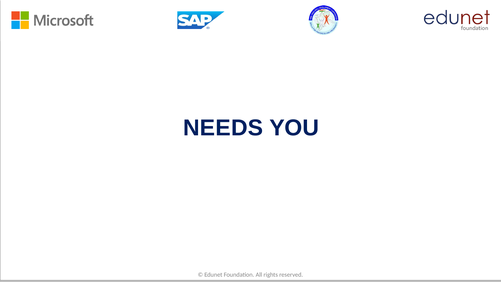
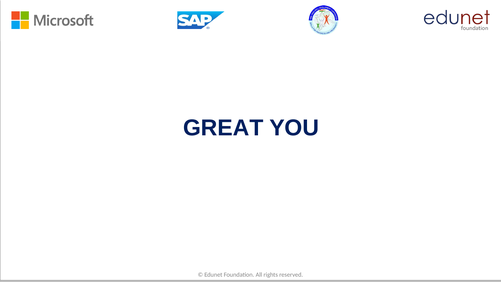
NEEDS: NEEDS -> GREAT (223, 128)
